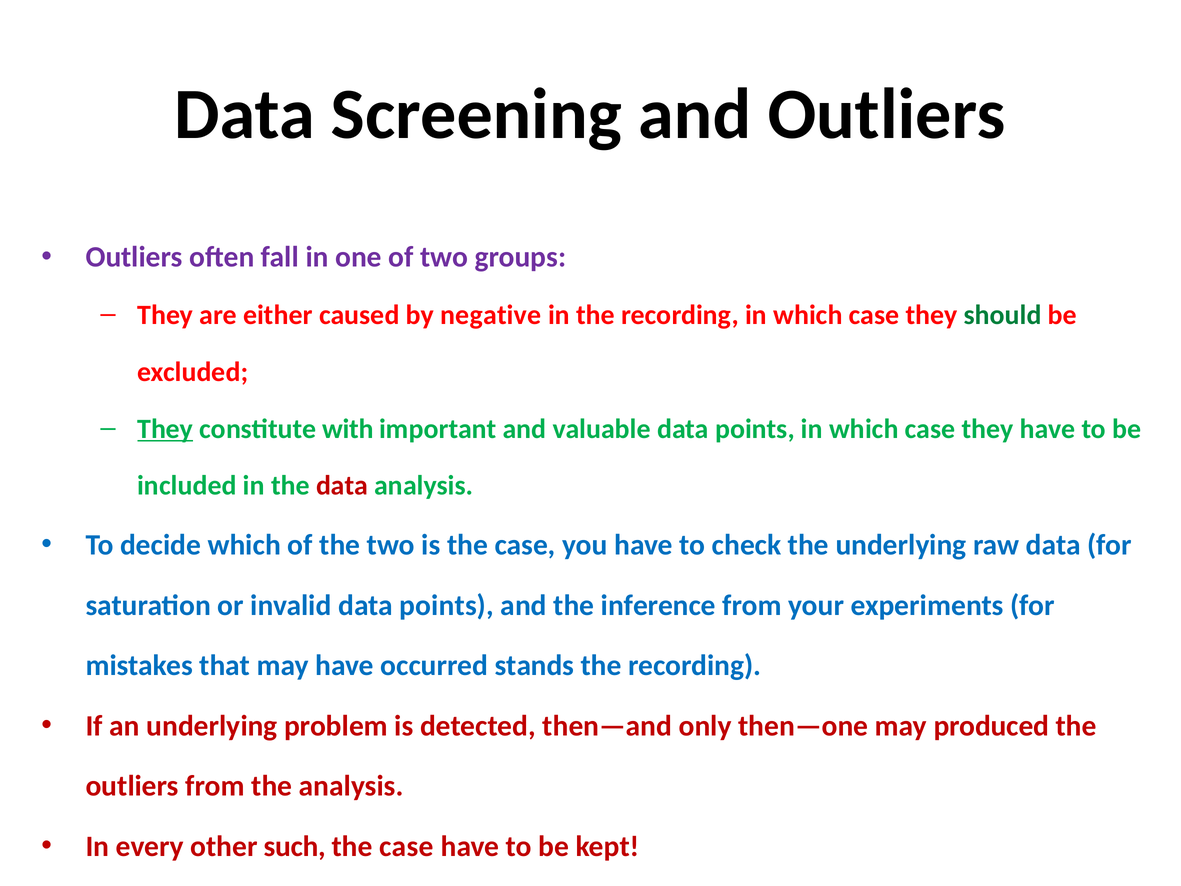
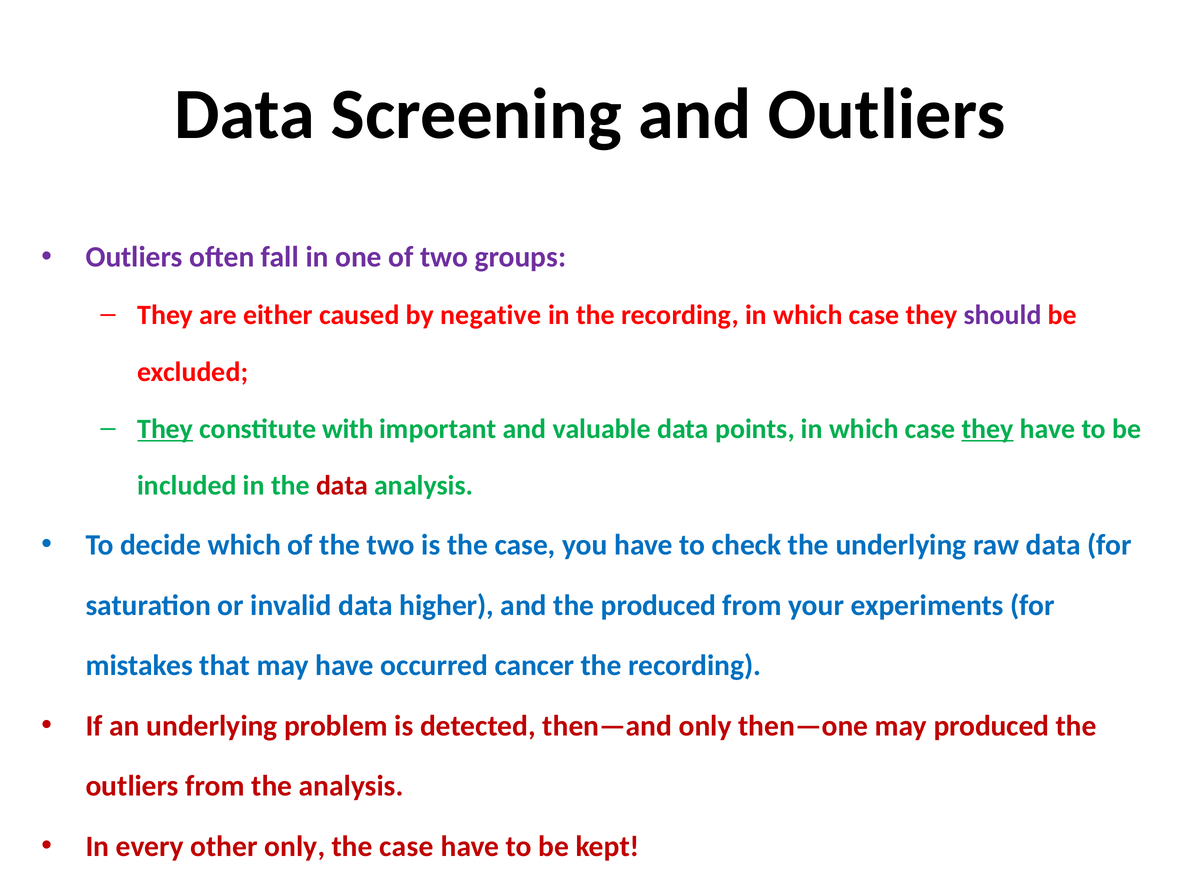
should colour: green -> purple (1003, 315)
they underline: none -> present (988, 429)
invalid data points: points -> higher (447, 605)
the inference: inference -> produced (658, 605)
stands: stands -> cancer (535, 665)
other such: such -> only (295, 846)
